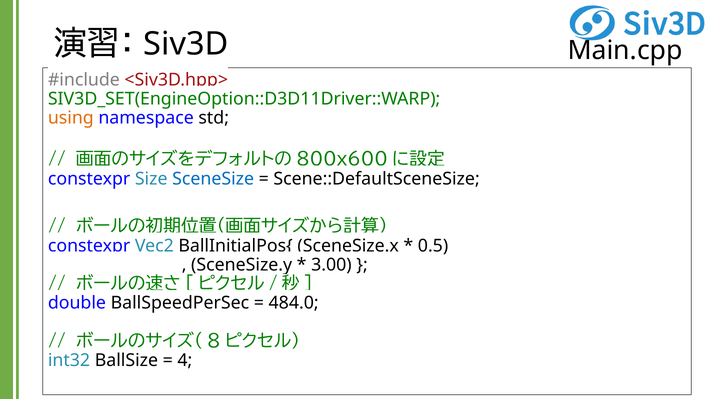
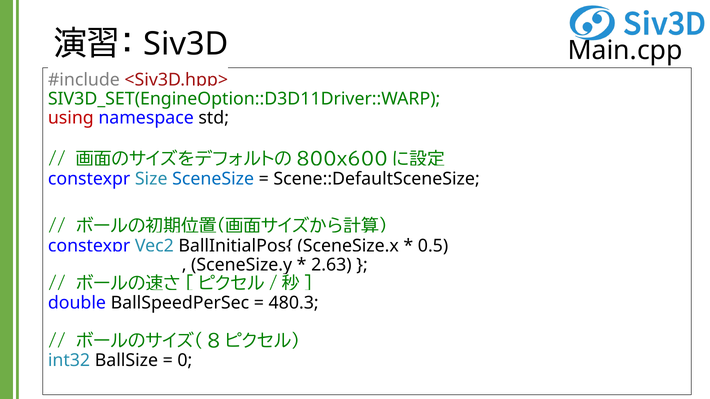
using colour: orange -> red (71, 118)
3.00: 3.00 -> 2.63 (331, 265)
484.0: 484.0 -> 480.3 (294, 303)
4: 4 -> 0 (185, 361)
